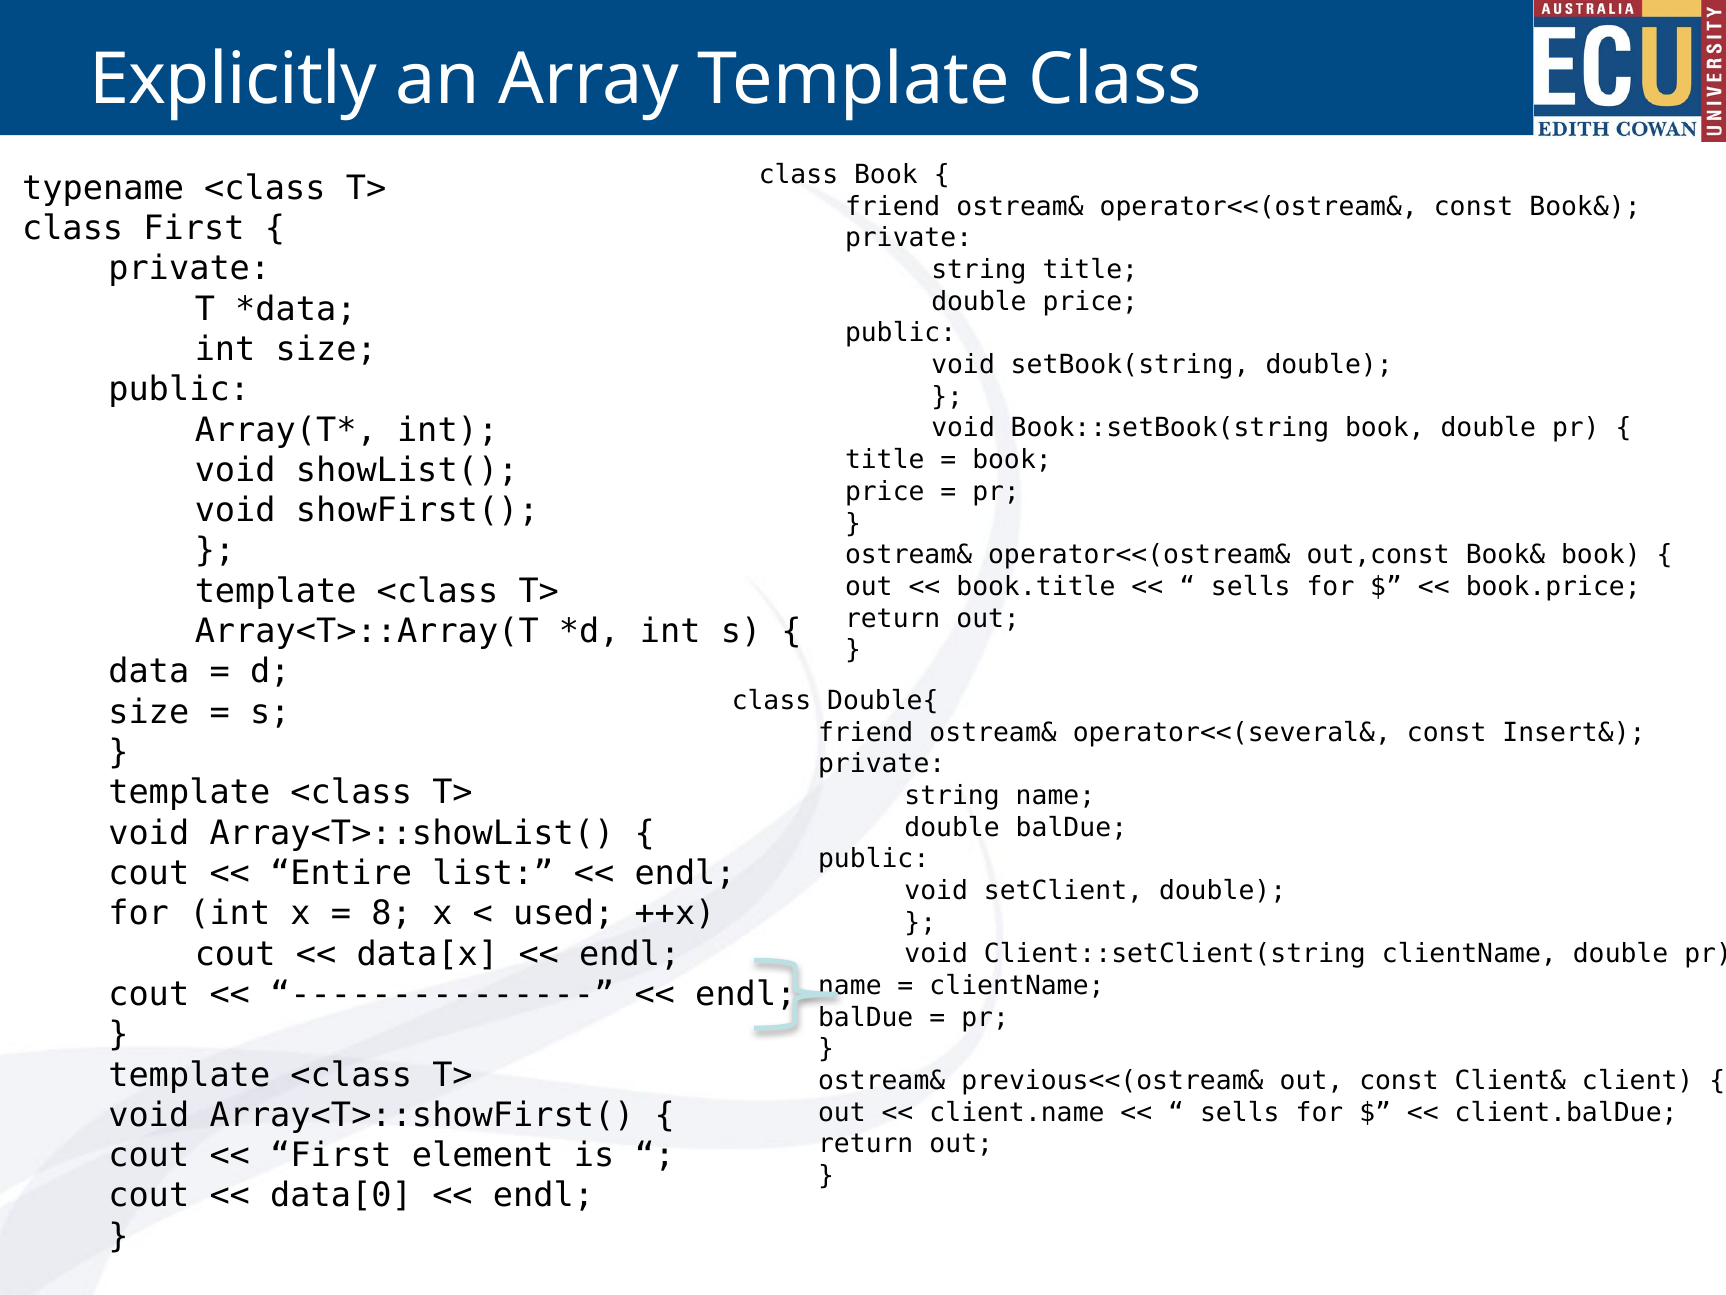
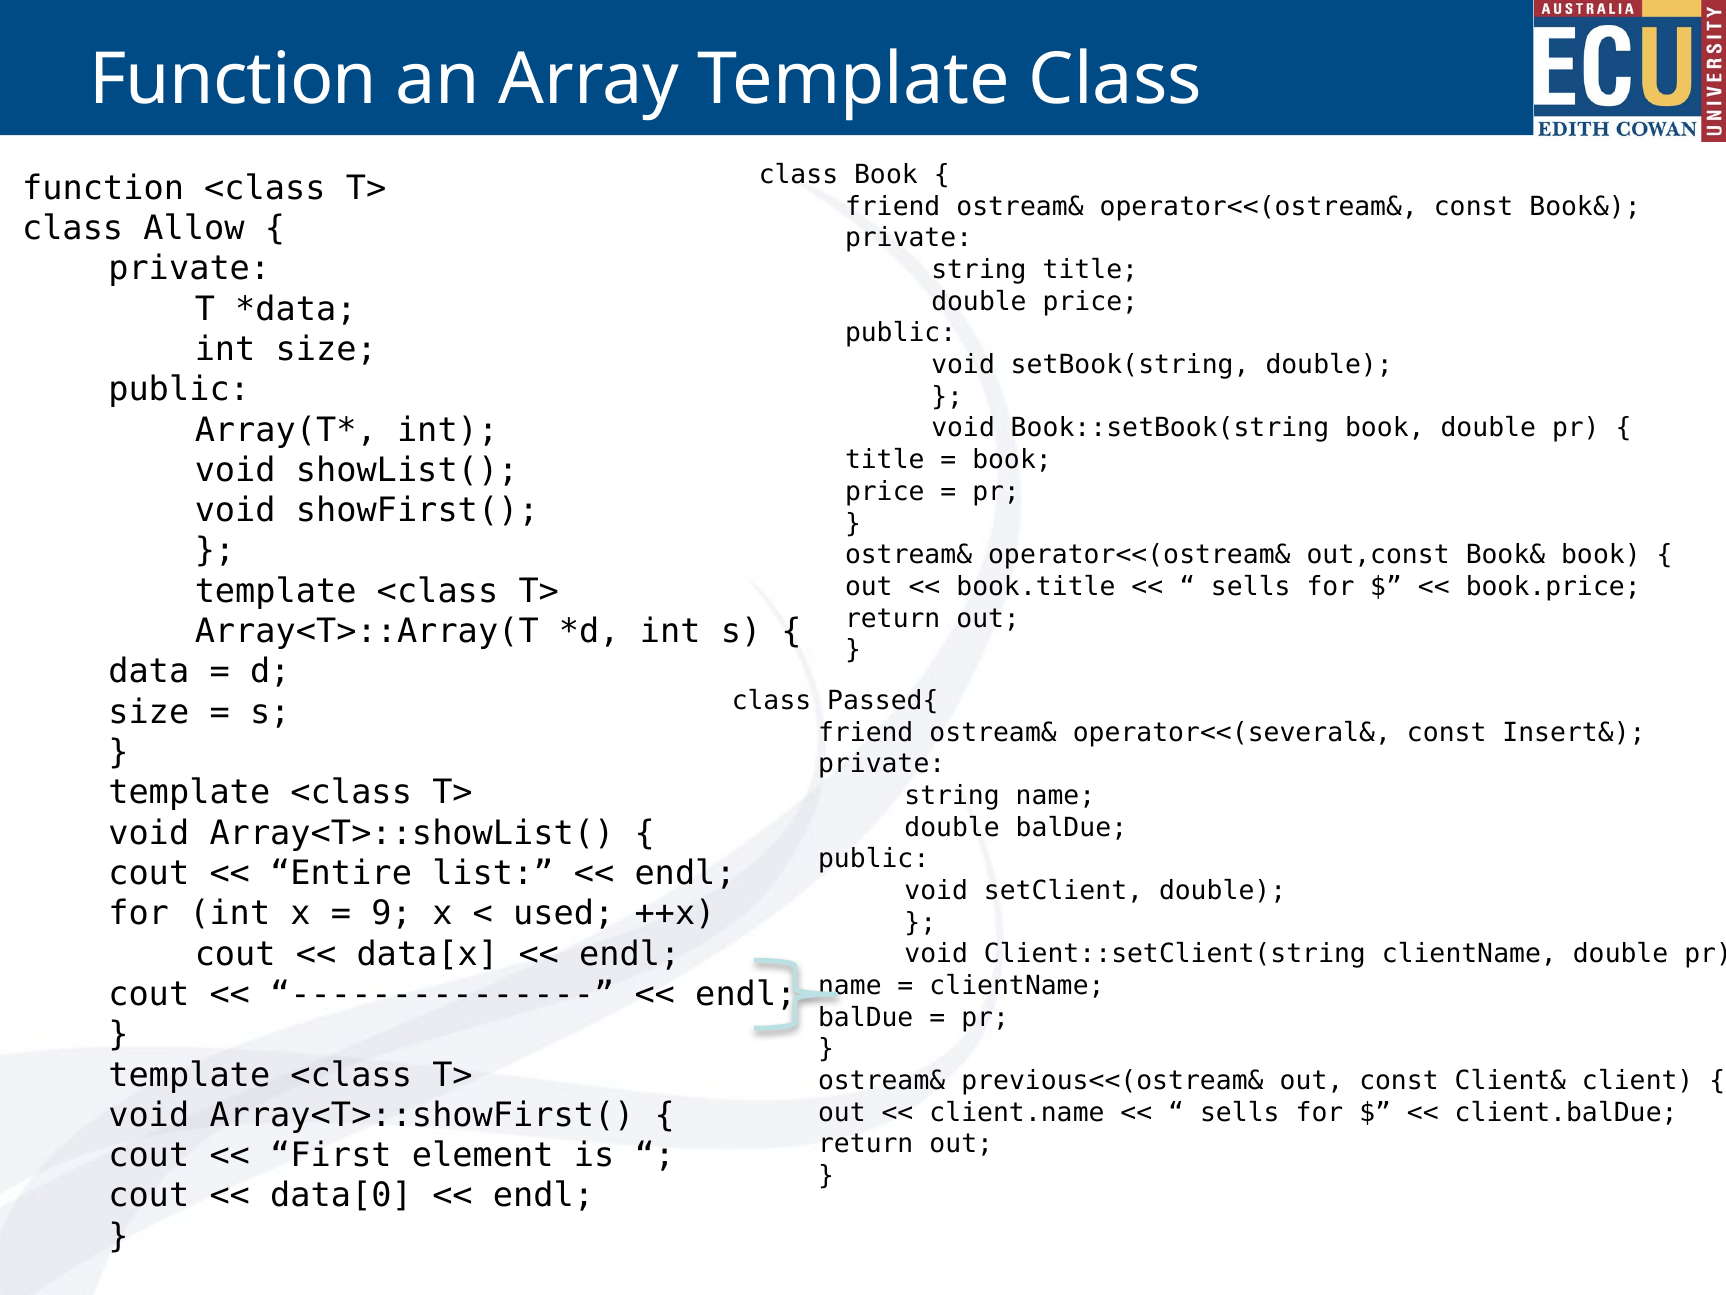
Explicitly: Explicitly -> Function (233, 80)
typename: typename -> function (103, 188)
class First: First -> Allow (194, 228)
Double{: Double{ -> Passed{ (883, 701)
8: 8 -> 9 (392, 913)
